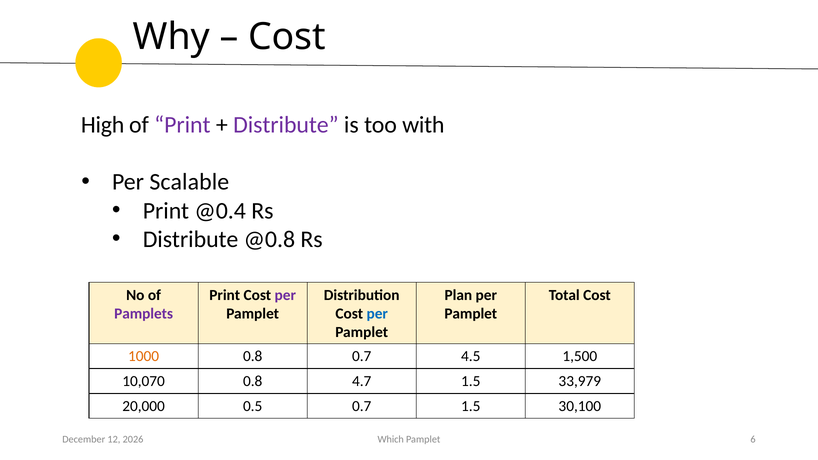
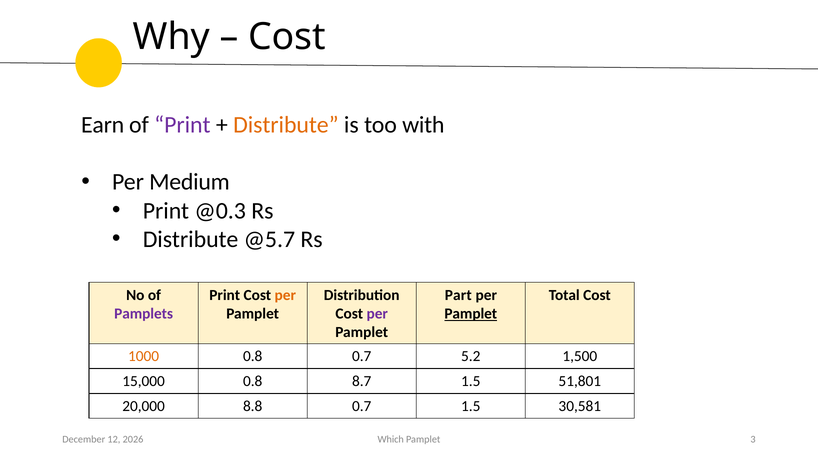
High: High -> Earn (103, 125)
Distribute colour: purple -> orange (286, 125)
Scalable: Scalable -> Medium (189, 182)
@0.4: @0.4 -> @0.3 (220, 211)
@0.8: @0.8 -> @5.7 (269, 239)
per colour: purple -> orange (285, 295)
Plan: Plan -> Part (458, 295)
per colour: blue -> purple (377, 314)
Pamplet underline: none -> present (471, 314)
4.5: 4.5 -> 5.2 (471, 356)
10,070: 10,070 -> 15,000 (144, 381)
4.7: 4.7 -> 8.7 (362, 381)
33,979: 33,979 -> 51,801 (580, 381)
0.5: 0.5 -> 8.8 (253, 406)
30,100: 30,100 -> 30,581 (580, 406)
6: 6 -> 3 (753, 439)
